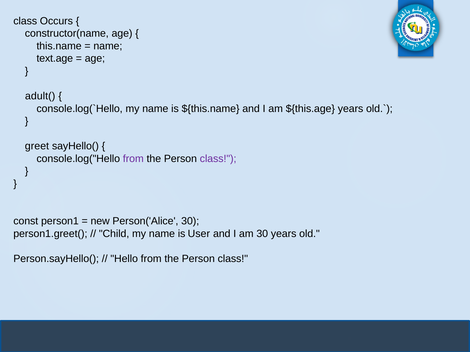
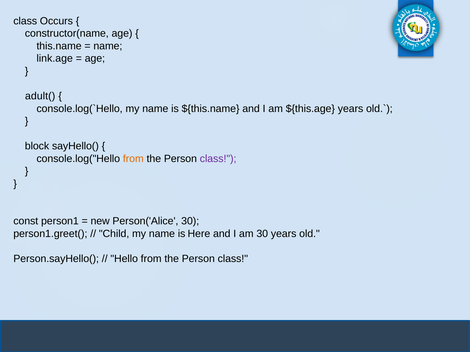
text.age: text.age -> link.age (55, 59)
greet: greet -> block (37, 146)
from colour: purple -> orange (133, 159)
User: User -> Here (199, 234)
